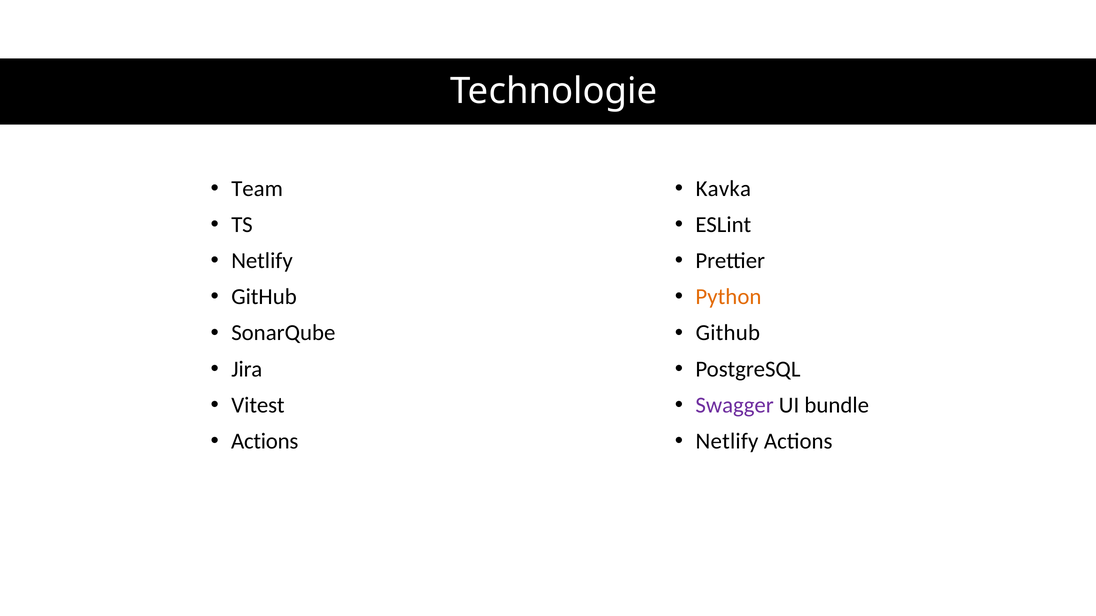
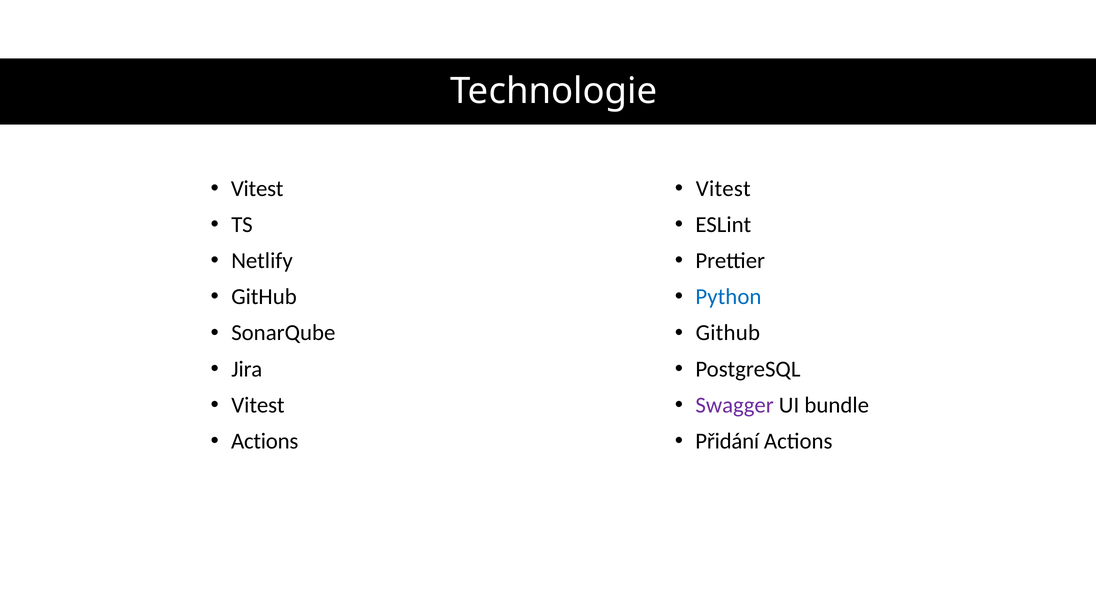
Team: Team -> Vitest (257, 189)
Kavka: Kavka -> Vitest (723, 189)
Python colour: orange -> blue (728, 297)
Netlify: Netlify -> Přidání (727, 442)
